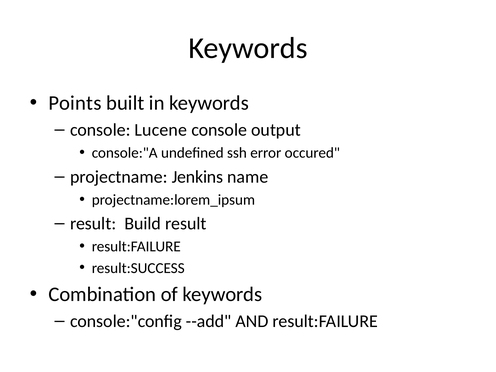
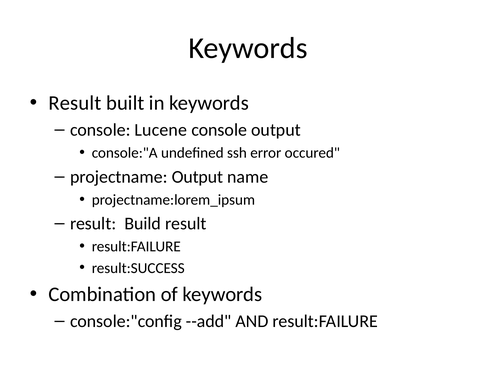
Points: Points -> Result (75, 103)
projectname Jenkins: Jenkins -> Output (197, 177)
